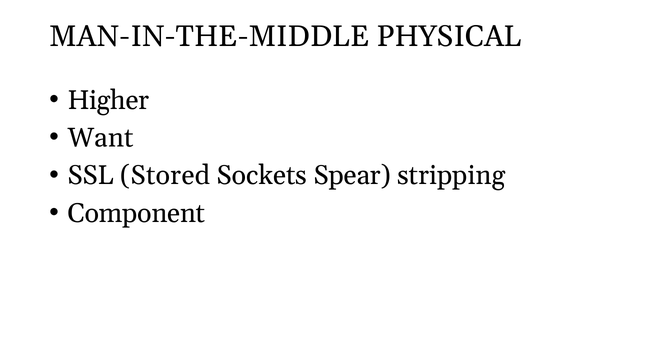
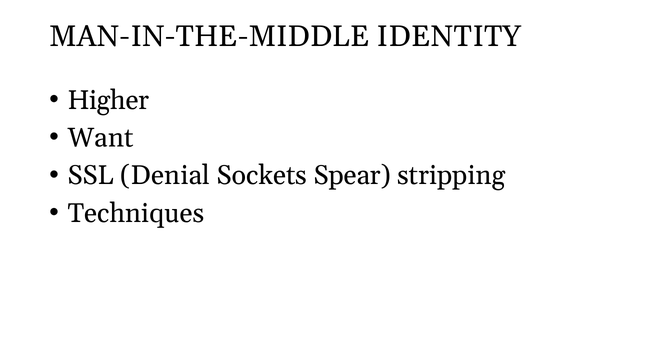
PHYSICAL: PHYSICAL -> IDENTITY (449, 36)
Stored: Stored -> Denial (165, 176)
Component: Component -> Techniques (136, 213)
